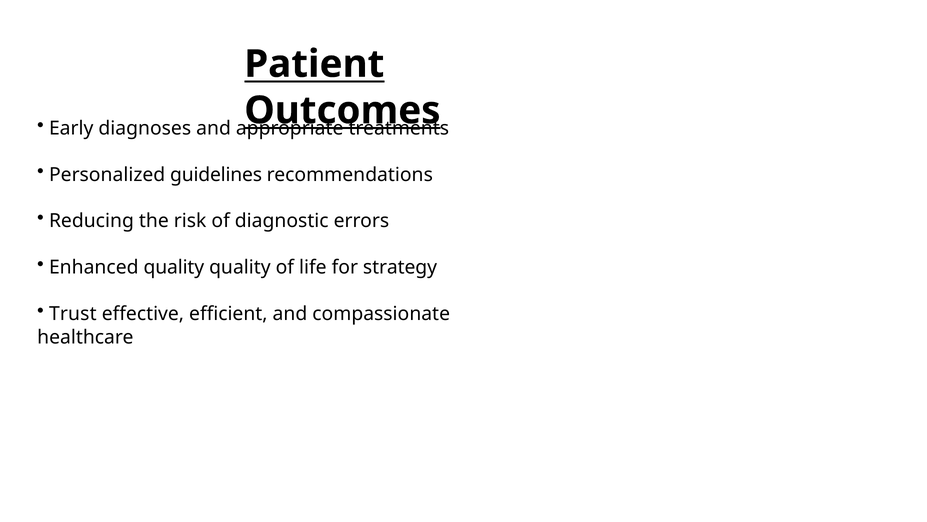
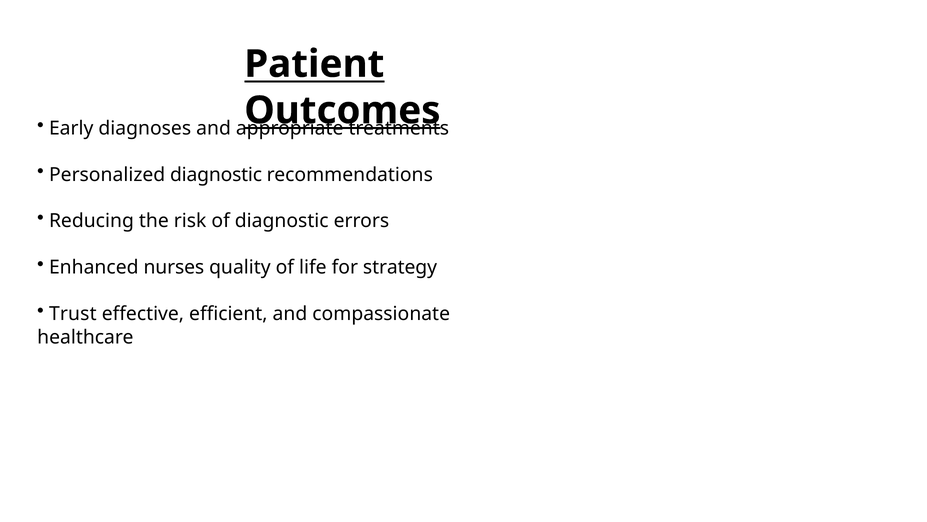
Personalized guidelines: guidelines -> diagnostic (216, 174)
Enhanced quality: quality -> nurses (174, 267)
